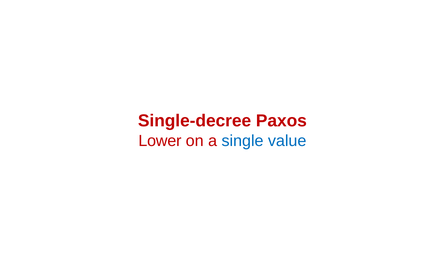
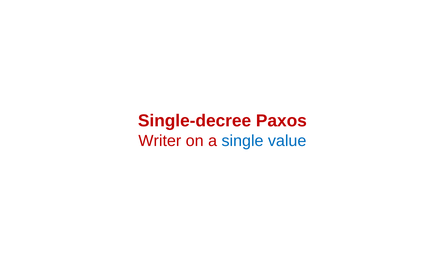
Lower: Lower -> Writer (160, 141)
